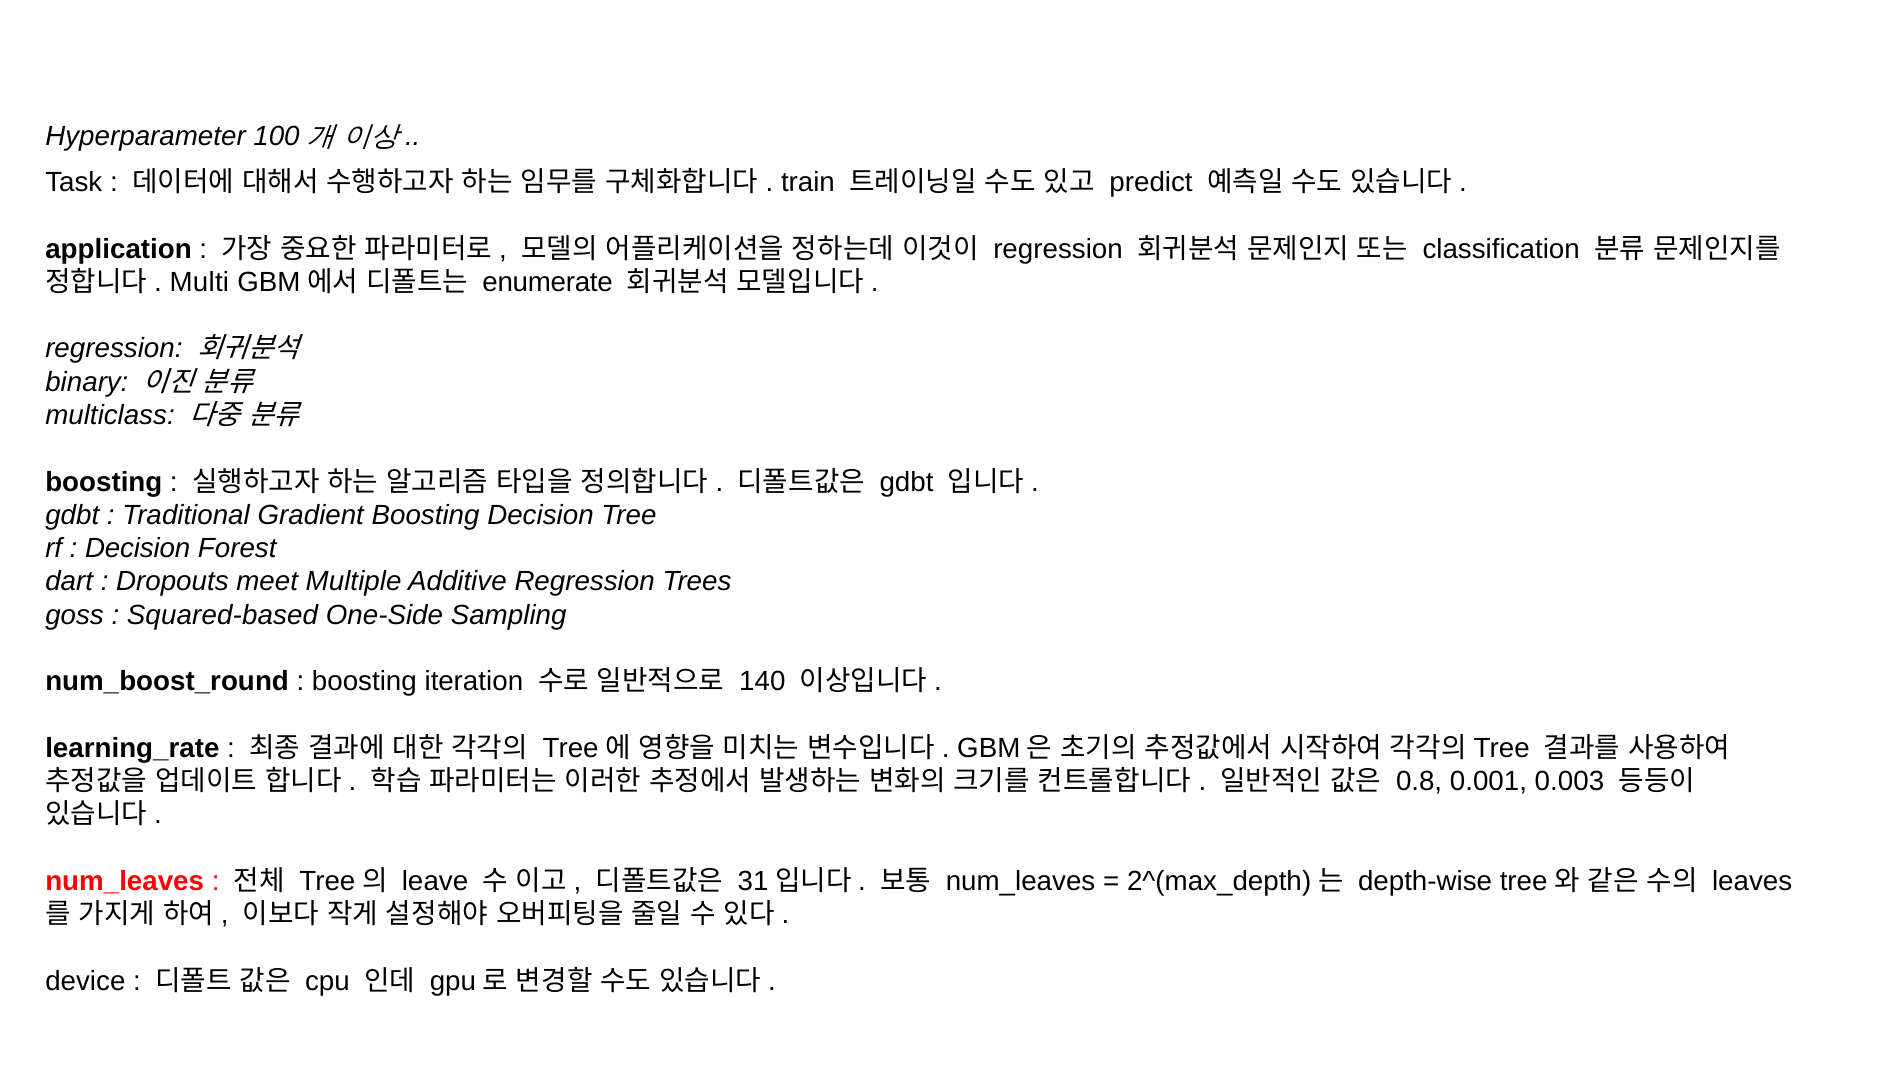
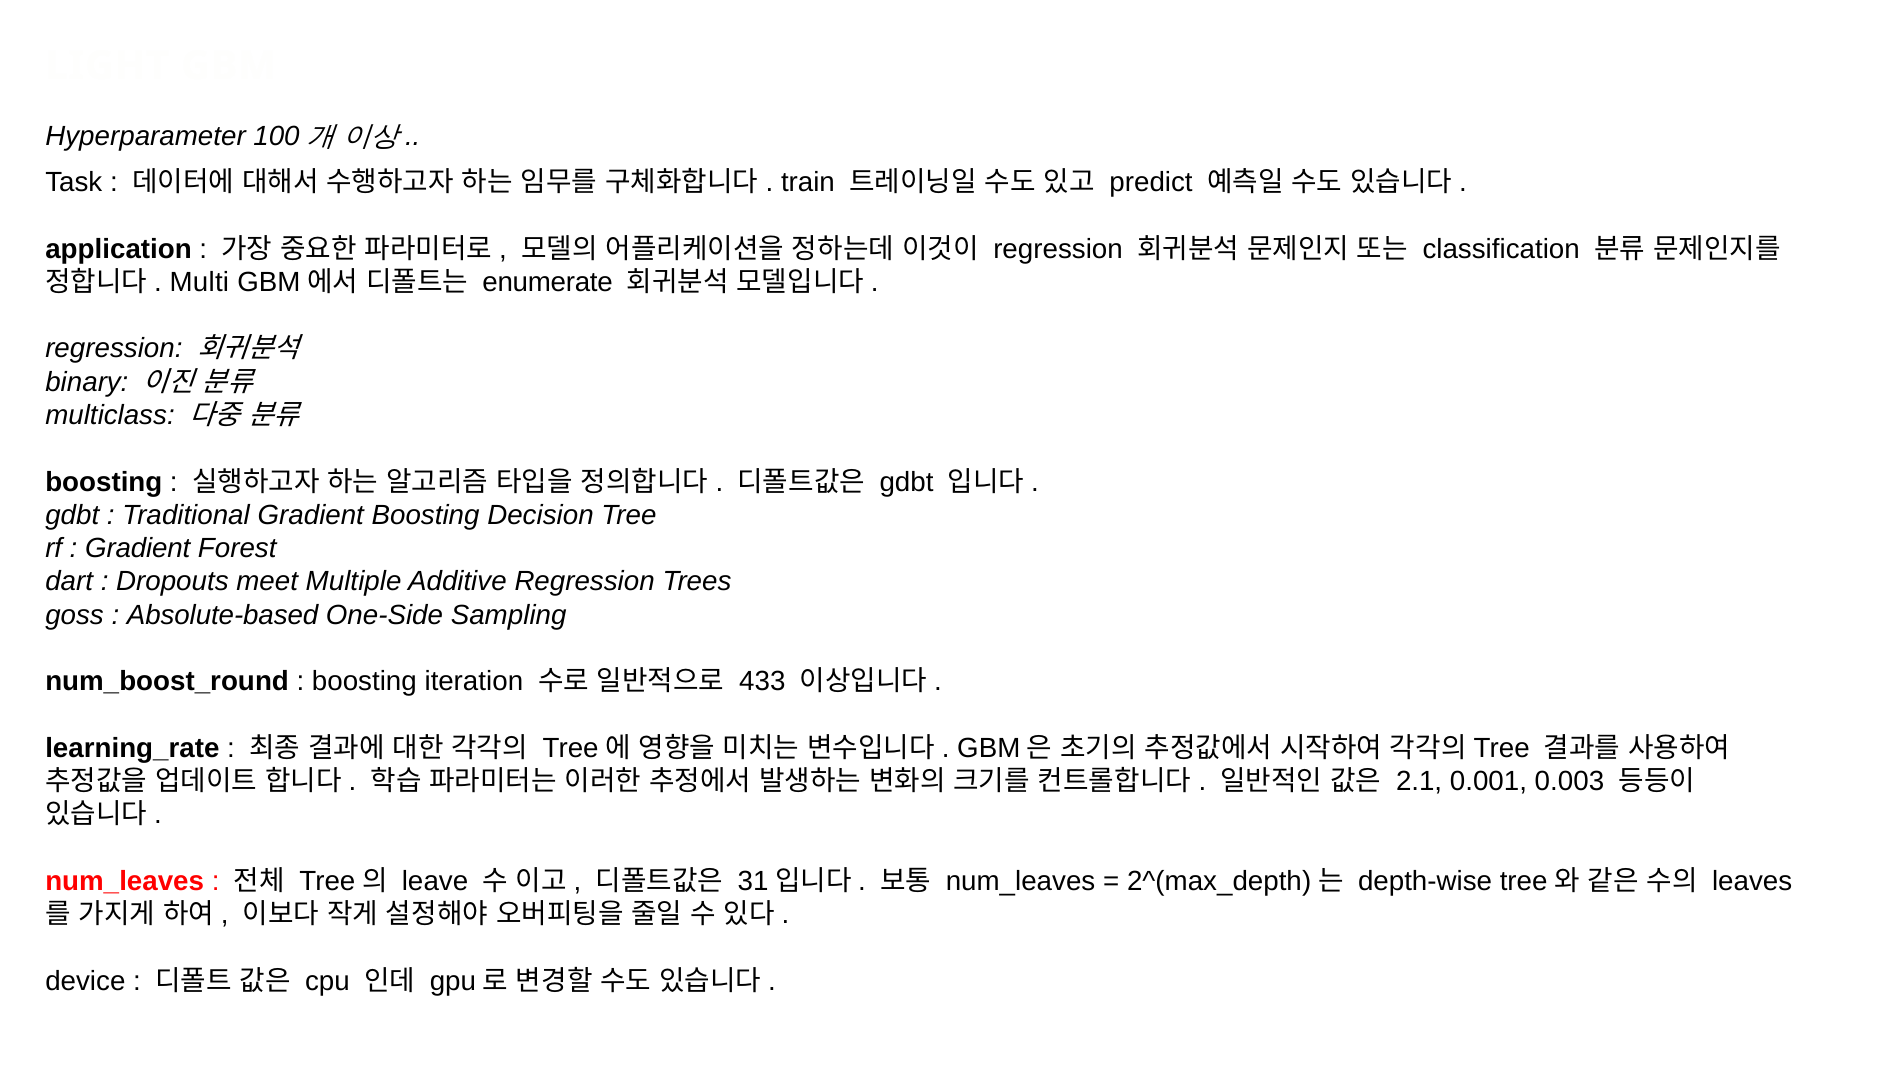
Decision: Decision -> Gradient (138, 548)
Squared-based: Squared-based -> Absolute-based (223, 615)
140: 140 -> 433 (762, 681)
0.8: 0.8 -> 2.1 (1419, 781)
